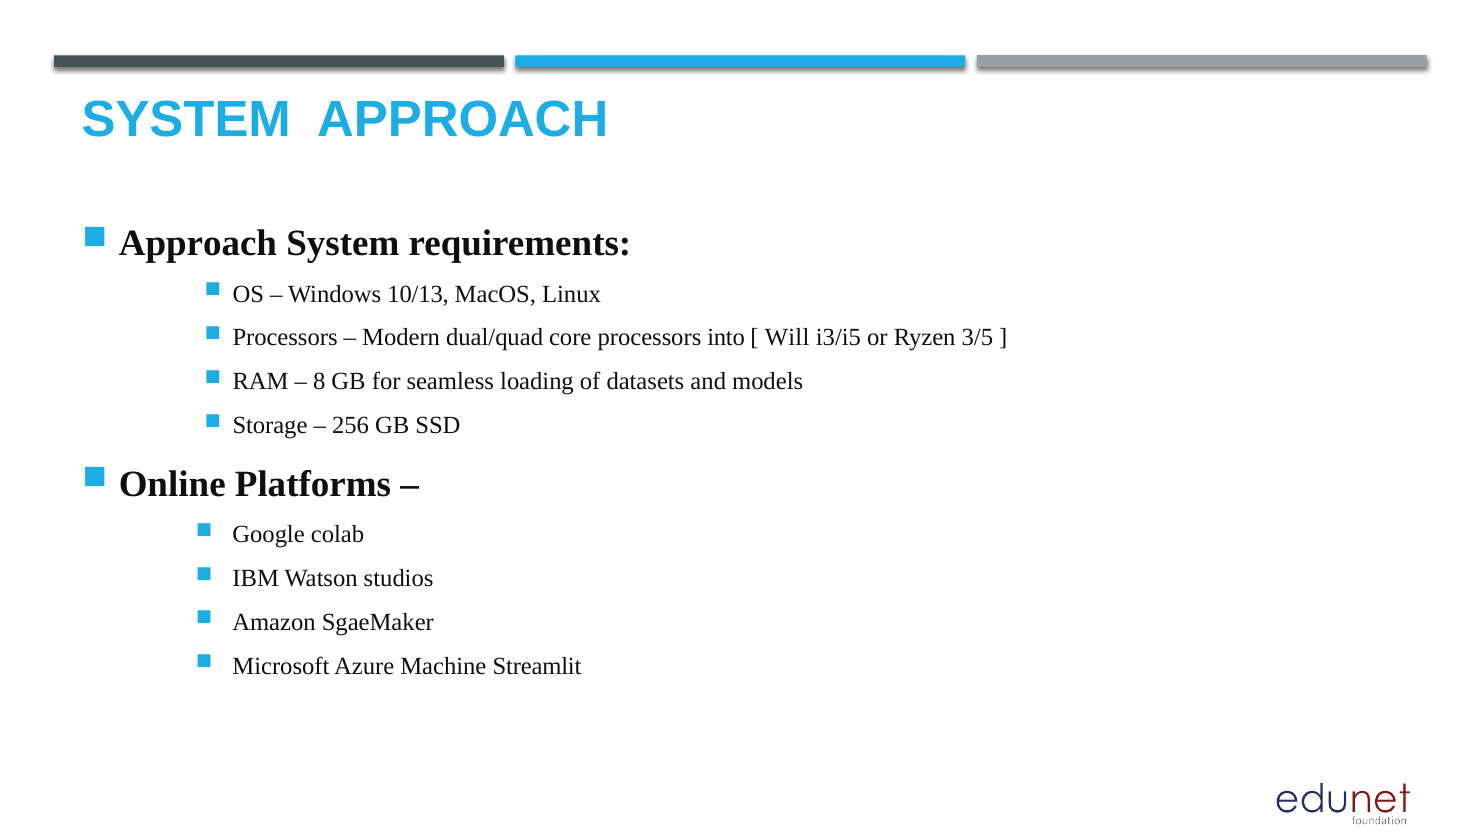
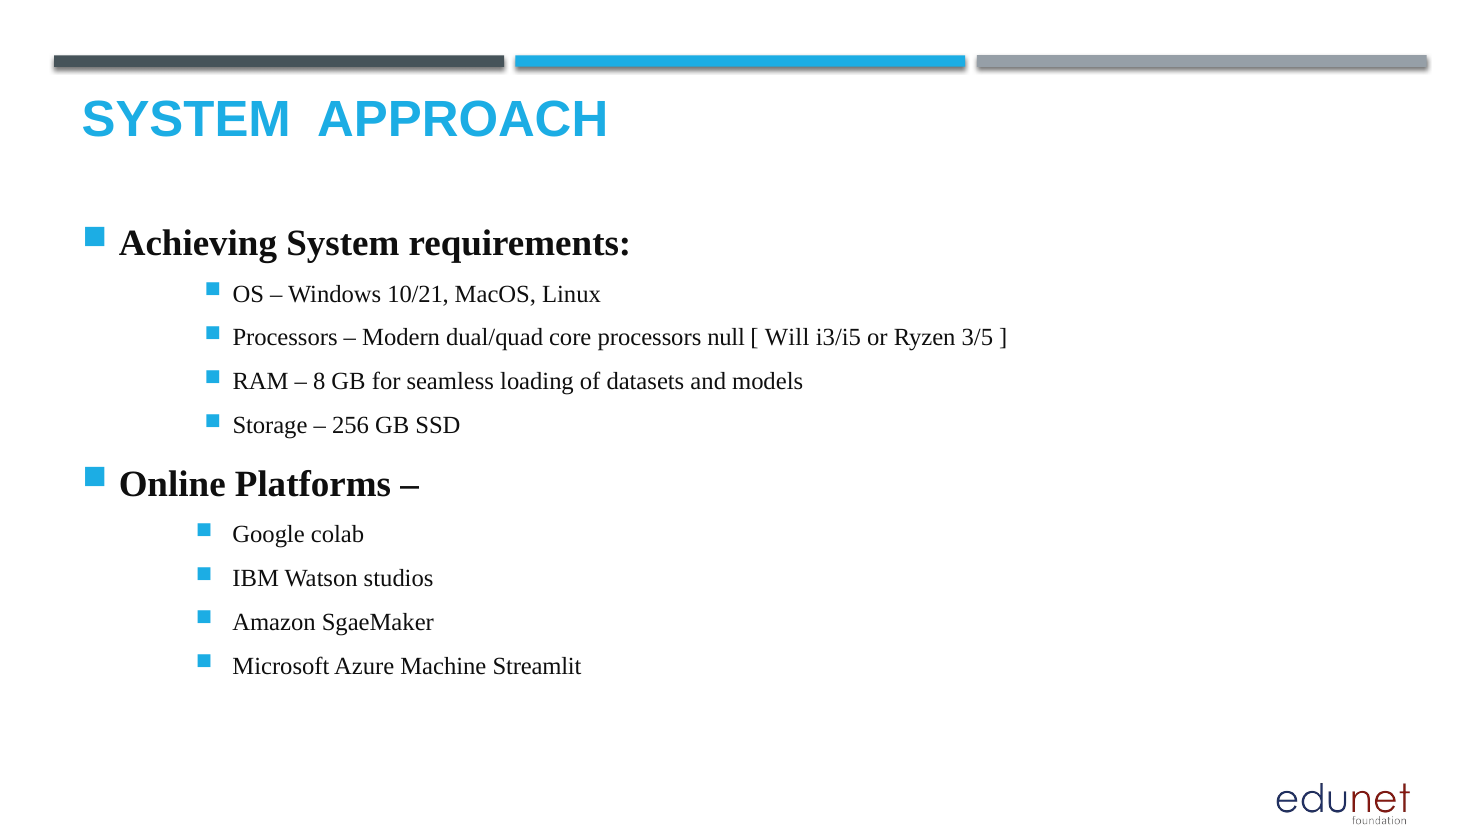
Approach: Approach -> Achieving (198, 244)
10/13: 10/13 -> 10/21 (418, 294)
into: into -> null (726, 338)
